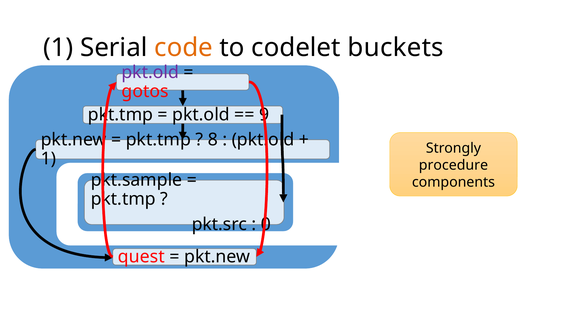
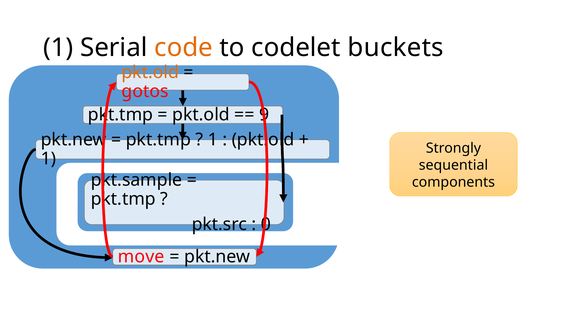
pkt.old colour: purple -> orange (150, 72)
8: 8 -> 1 (213, 140)
procedure: procedure -> sequential (453, 165)
quest: quest -> move (141, 257)
